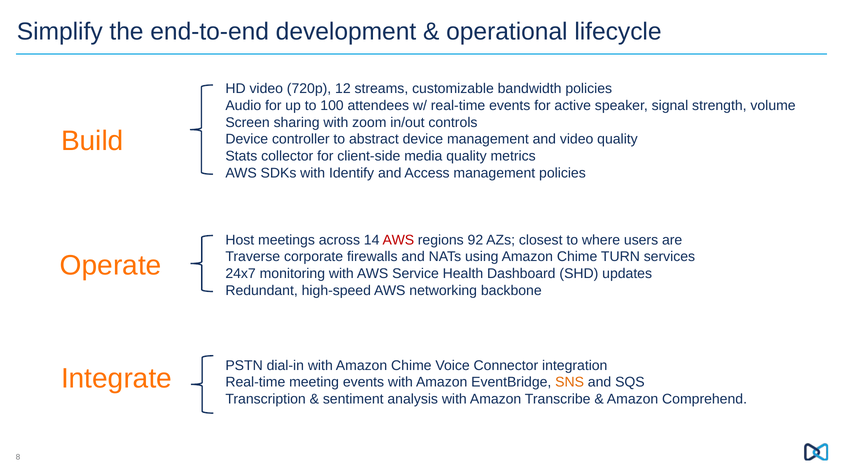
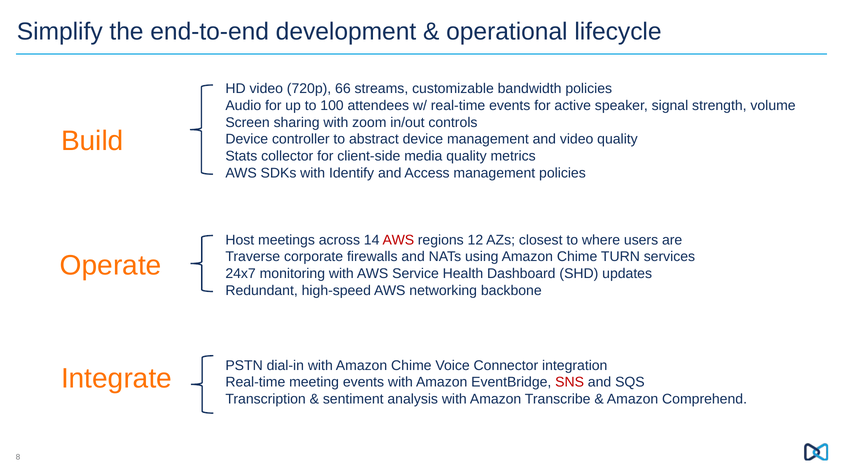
12: 12 -> 66 (343, 89)
92: 92 -> 12 (475, 240)
SNS colour: orange -> red (570, 382)
